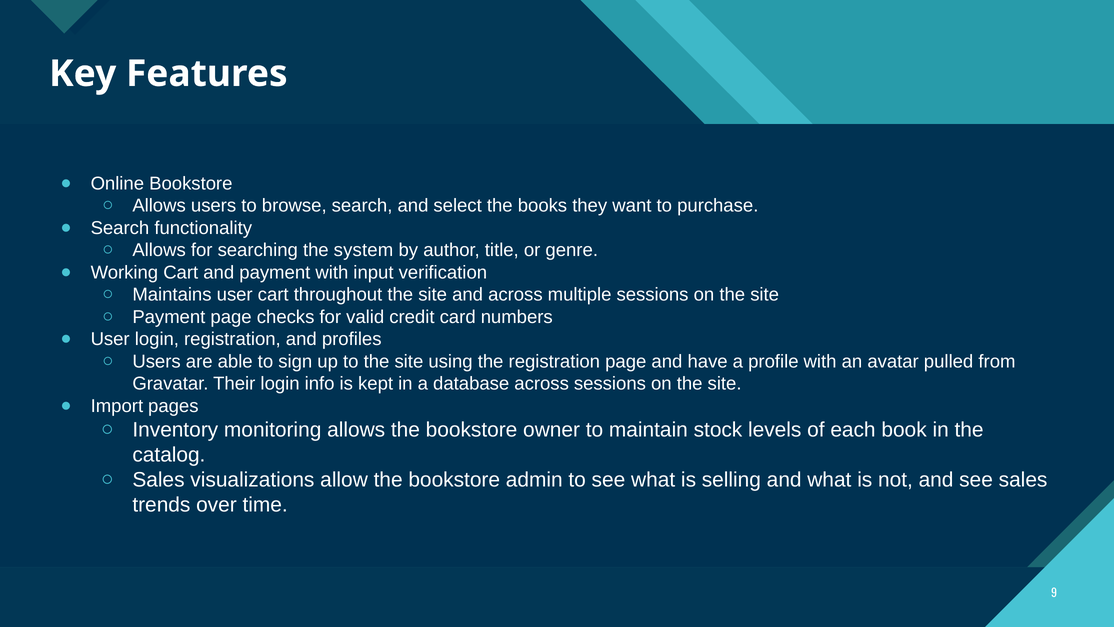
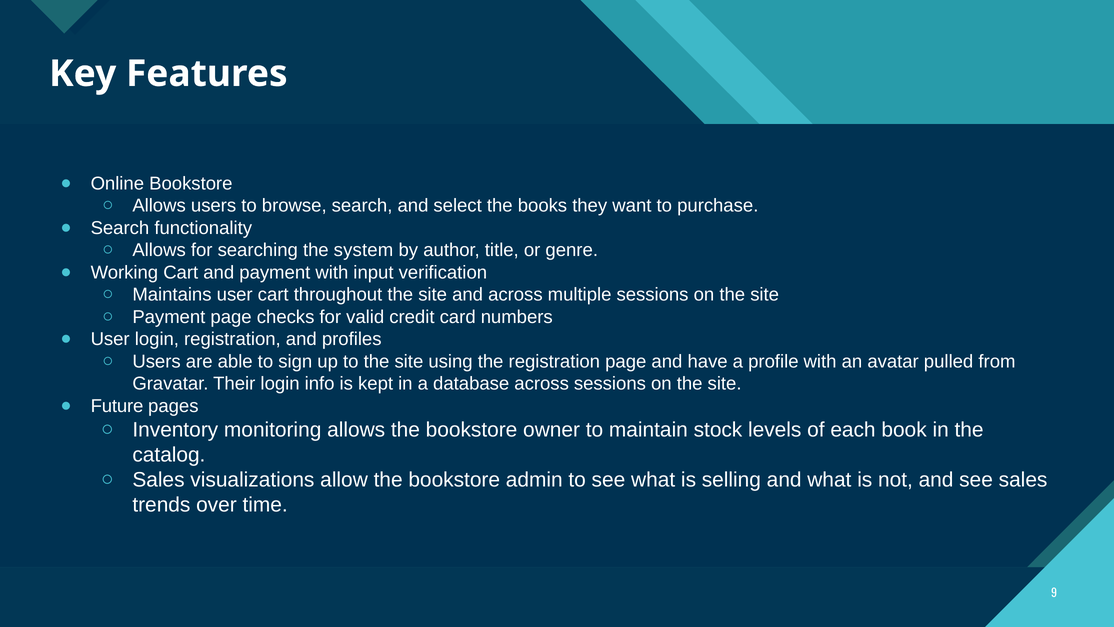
Import: Import -> Future (117, 406)
